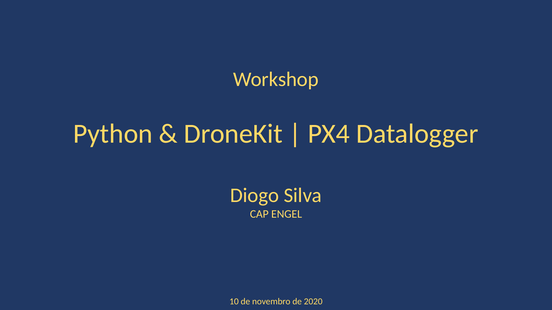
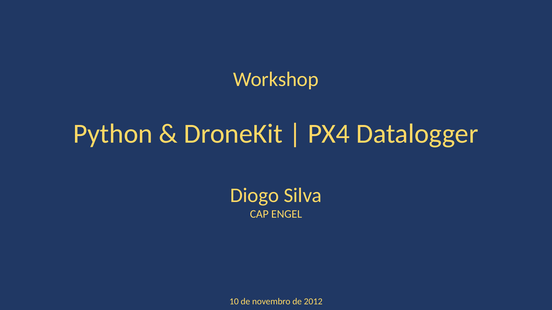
2020: 2020 -> 2012 (313, 302)
